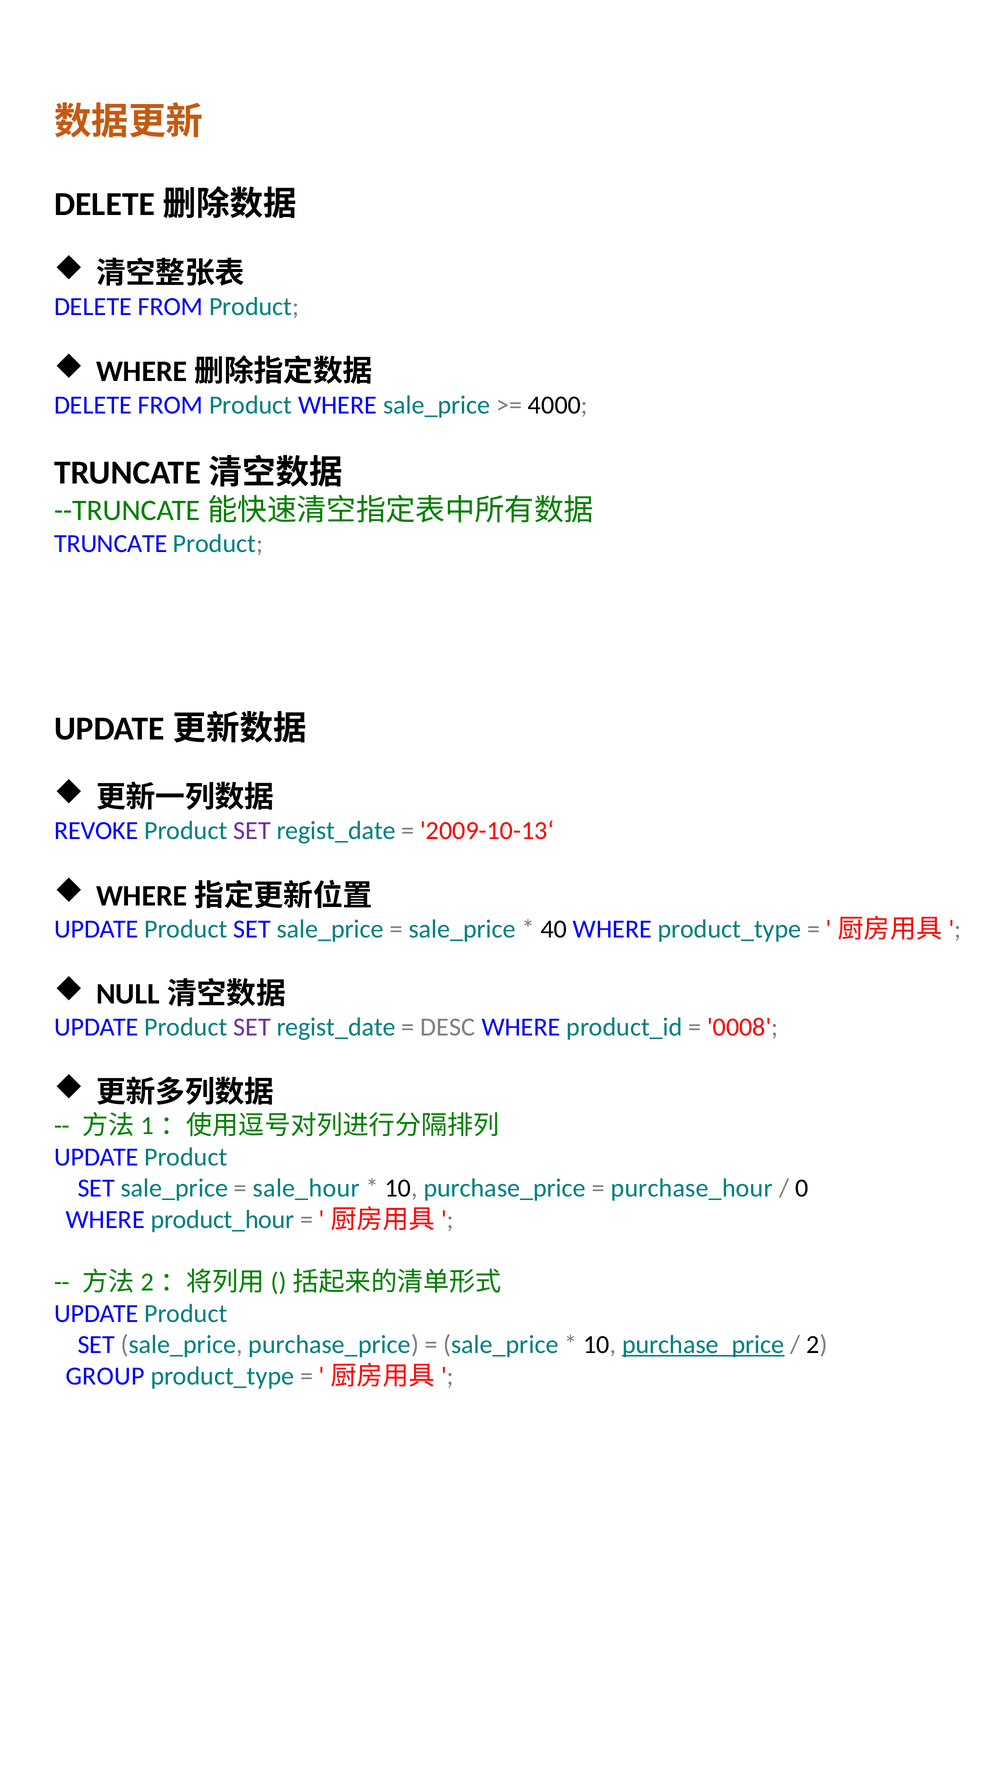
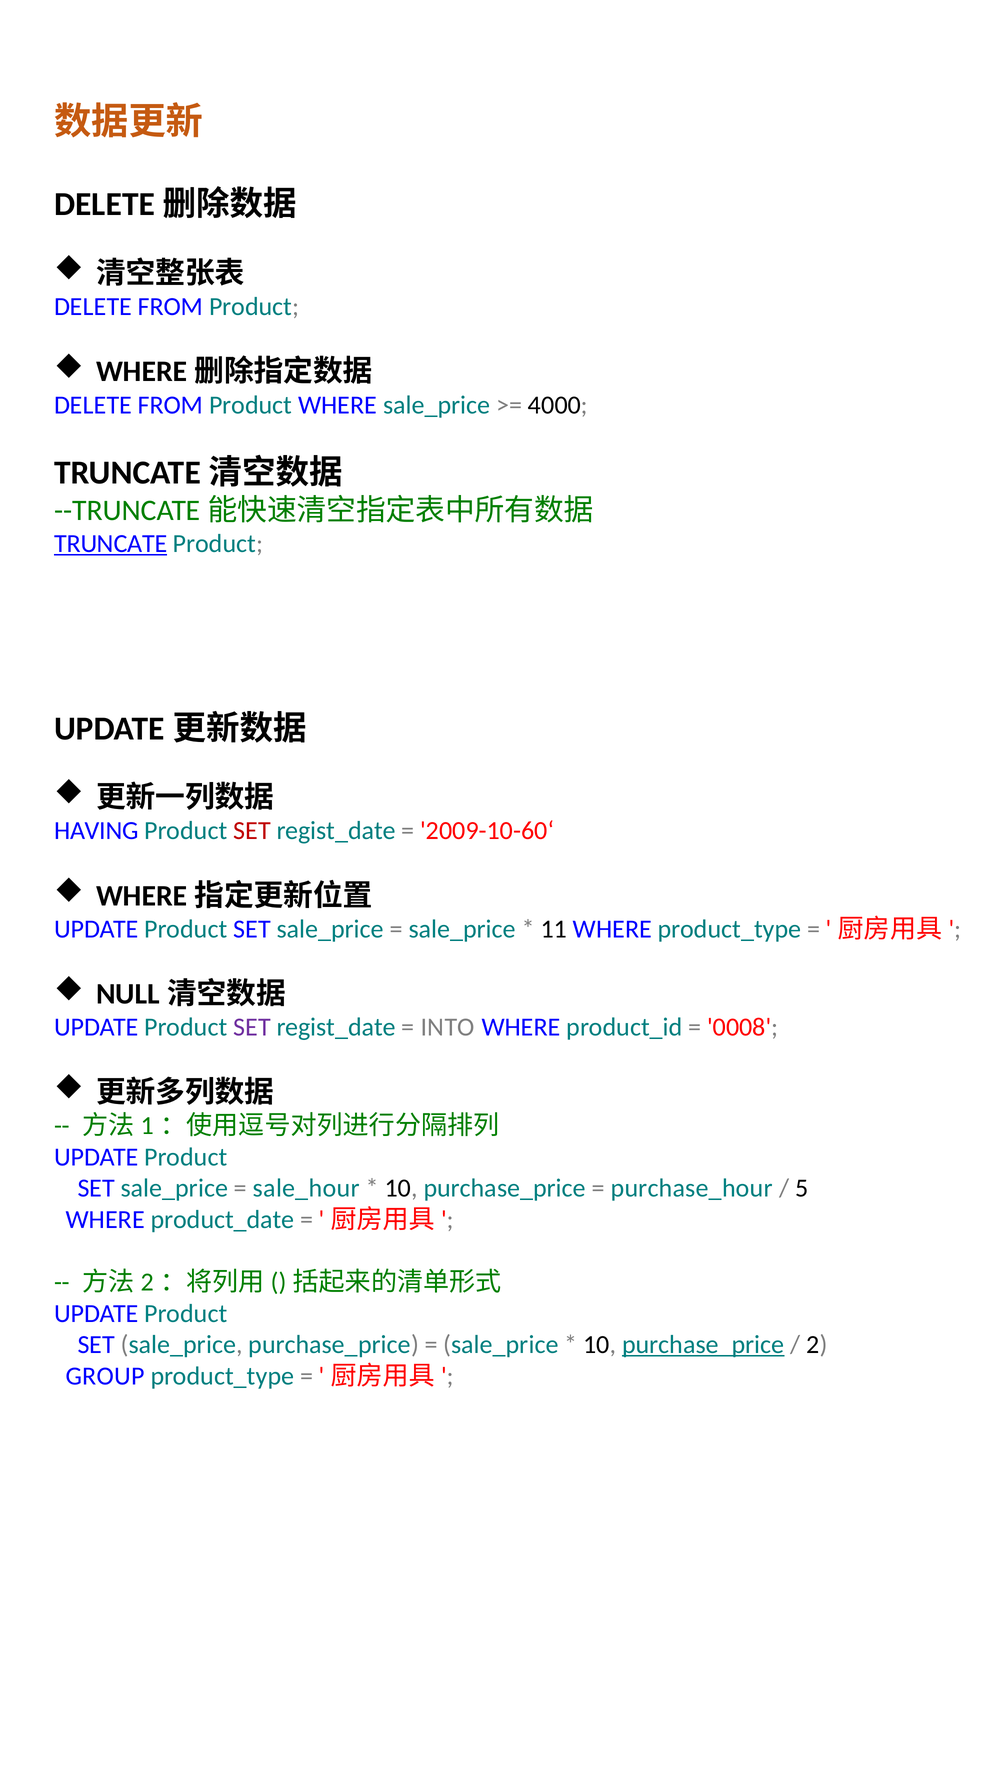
TRUNCATE underline: none -> present (111, 543)
REVOKE: REVOKE -> HAVING (96, 831)
SET colour: purple -> red (252, 831)
2009-10-13‘: 2009-10-13‘ -> 2009-10-60‘ (487, 831)
40: 40 -> 11 (554, 929)
DESC: DESC -> INTO (448, 1027)
0: 0 -> 5 (802, 1188)
product_hour: product_hour -> product_date (222, 1219)
